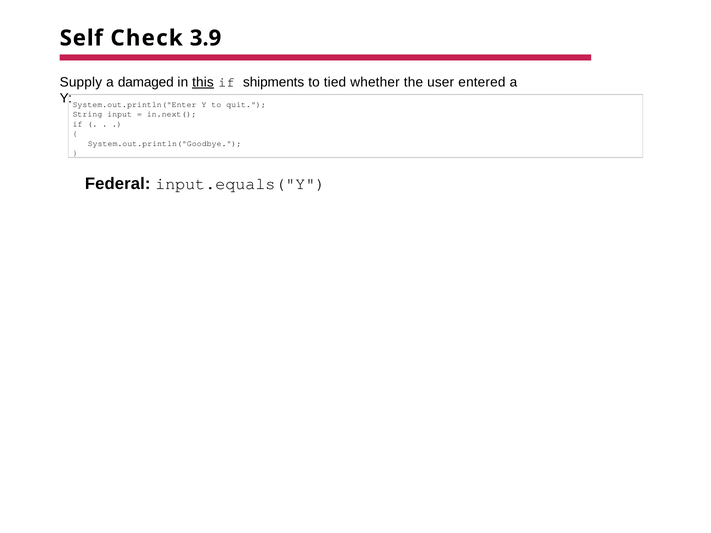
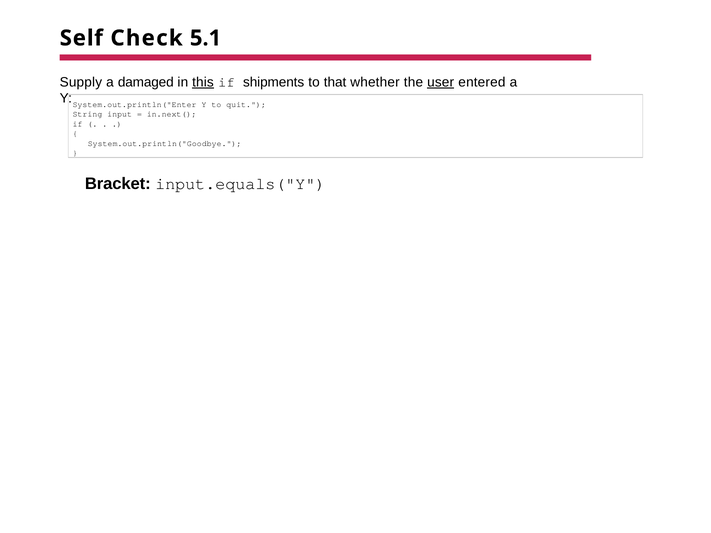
3.9: 3.9 -> 5.1 (206, 38)
tied: tied -> that (335, 82)
user underline: none -> present (441, 82)
Federal: Federal -> Bracket (118, 184)
